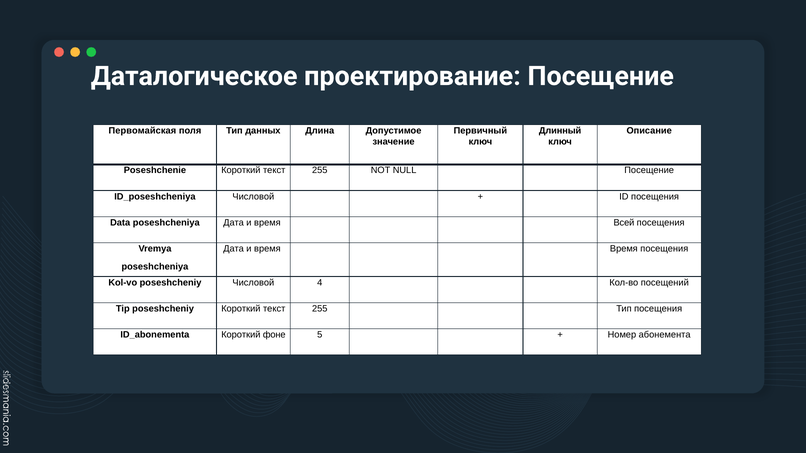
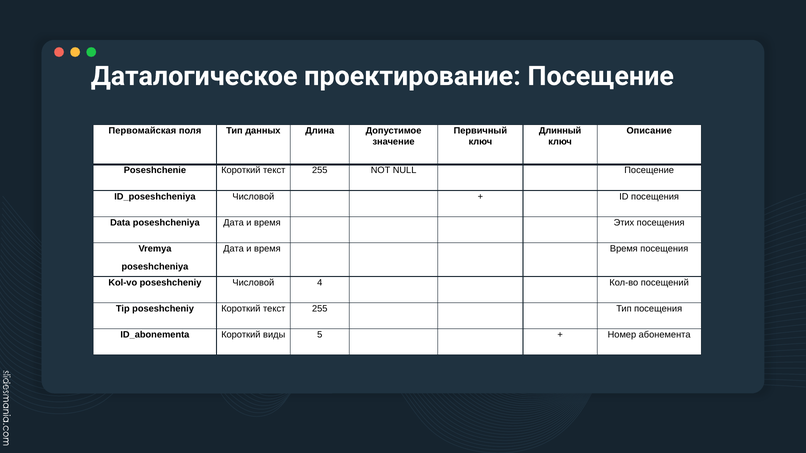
Всей: Всей -> Этих (624, 223)
фоне: фоне -> виды (274, 335)
